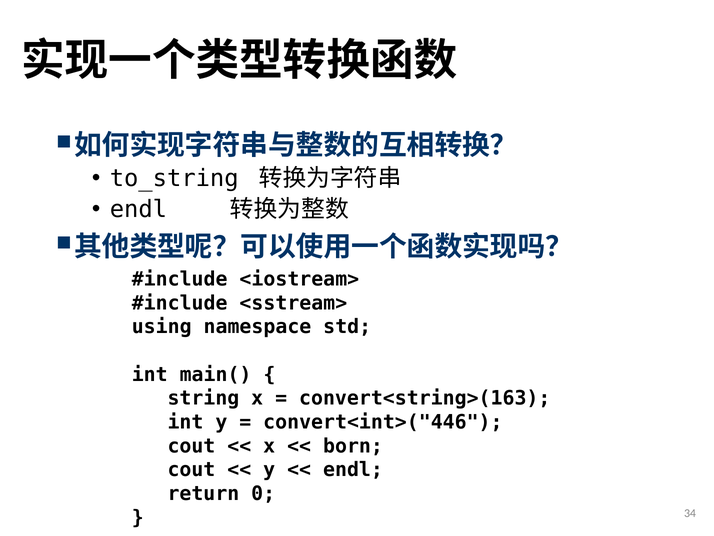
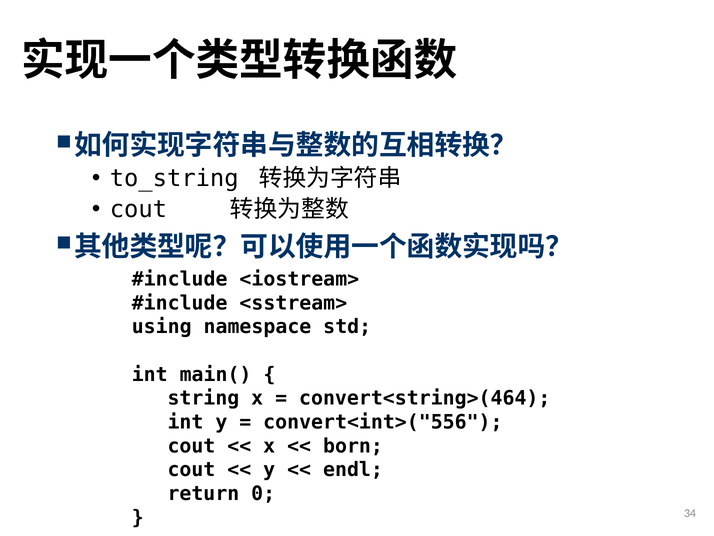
endl: endl -> cout (138, 209)
convert<string>(163: convert<string>(163 -> convert<string>(464 (425, 398)
convert<int>("446: convert<int>("446 -> convert<int>("556 (383, 422)
